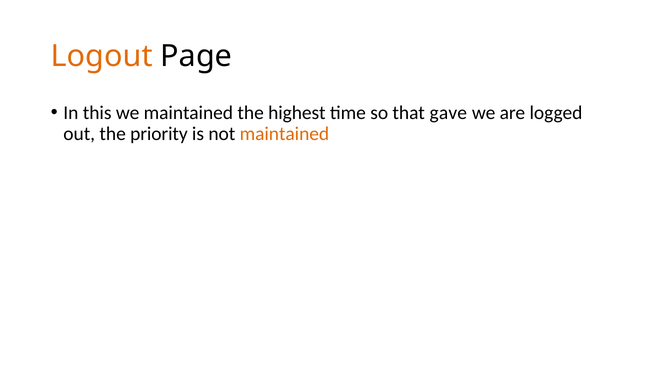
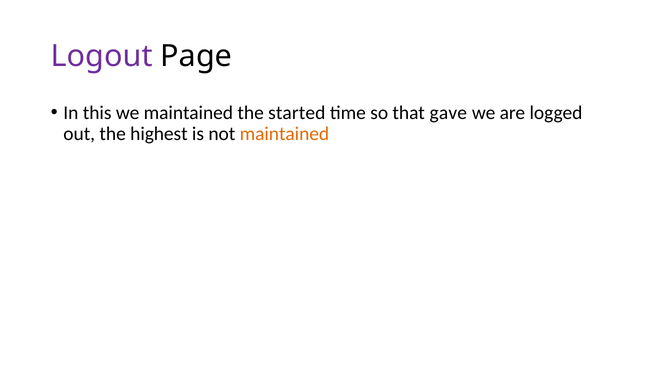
Logout colour: orange -> purple (102, 56)
highest: highest -> started (297, 113)
priority: priority -> highest (159, 134)
